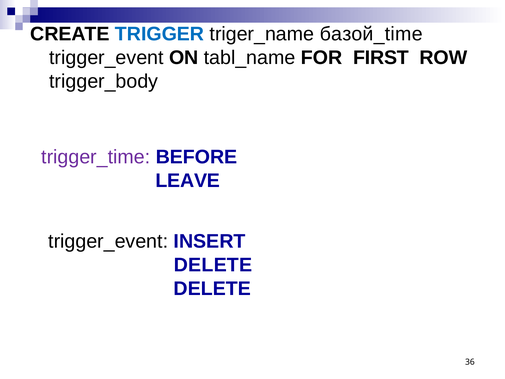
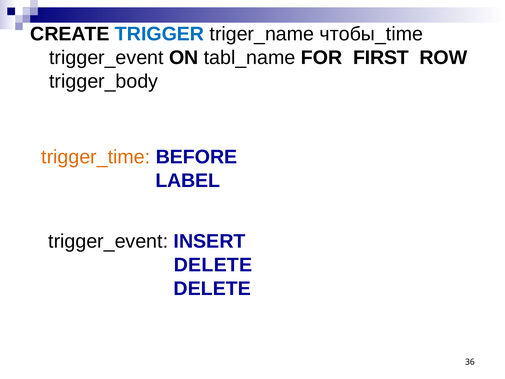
базой_time: базой_time -> чтобы_time (371, 34)
trigger_time colour: purple -> orange (96, 157)
LEAVE: LEAVE -> LABEL (188, 181)
